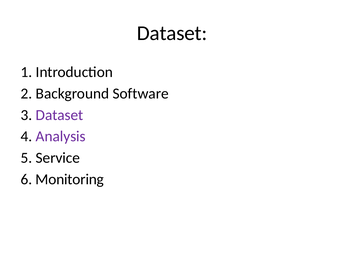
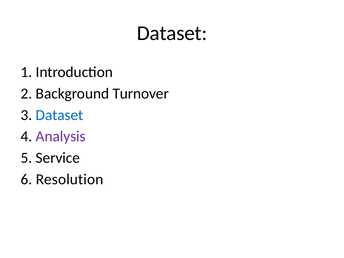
Software: Software -> Turnover (141, 94)
Dataset colour: purple -> blue (59, 115)
Monitoring: Monitoring -> Resolution (70, 179)
